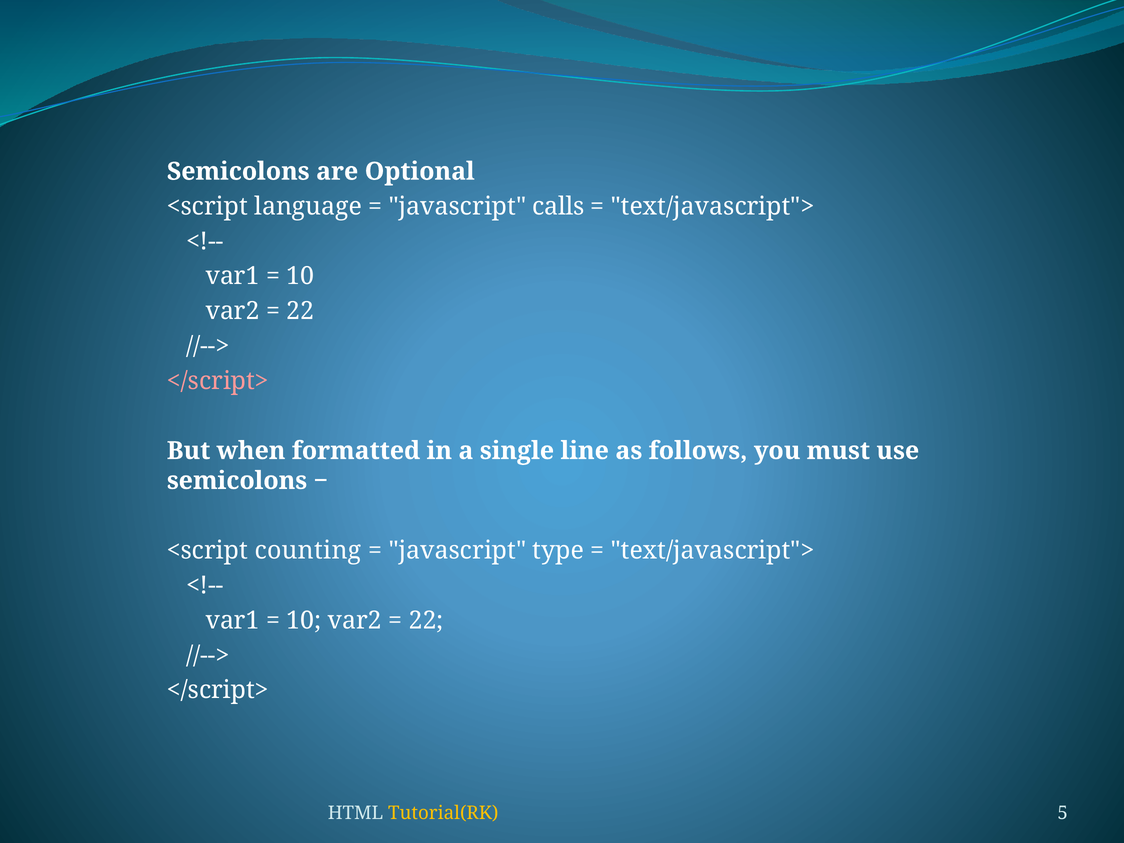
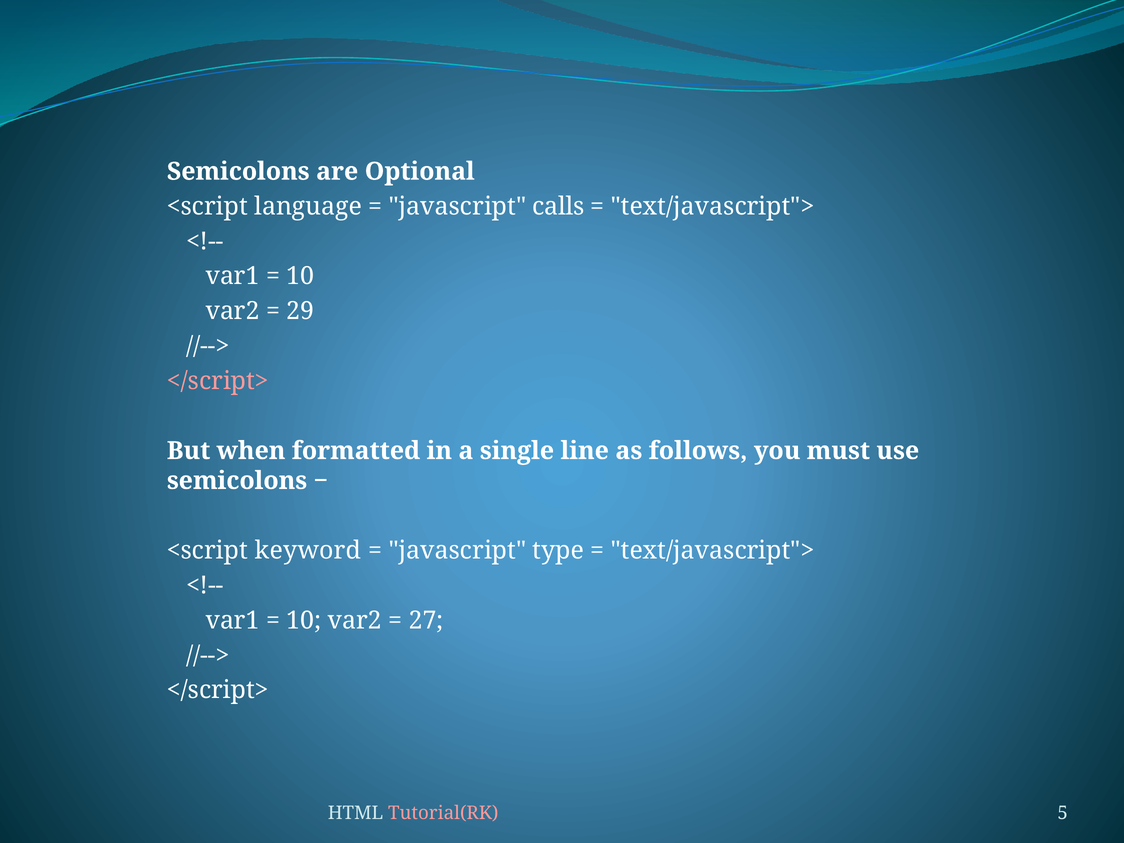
22: 22 -> 29 (300, 311)
counting: counting -> keyword (308, 551)
22: 22 -> 27 (426, 620)
Tutorial(RK colour: yellow -> pink (443, 813)
